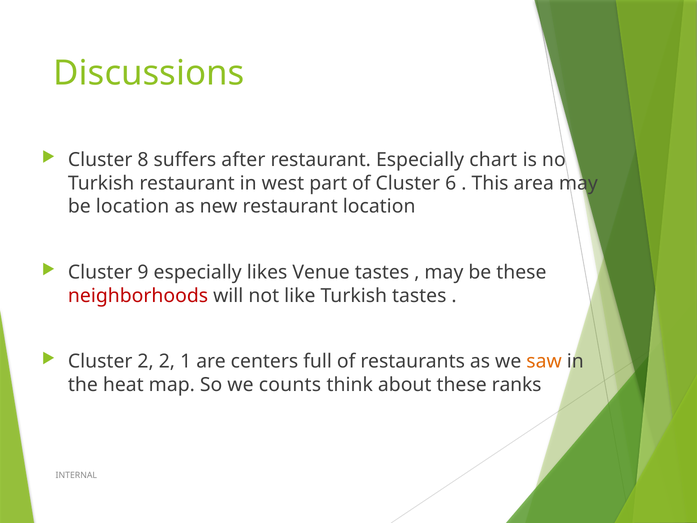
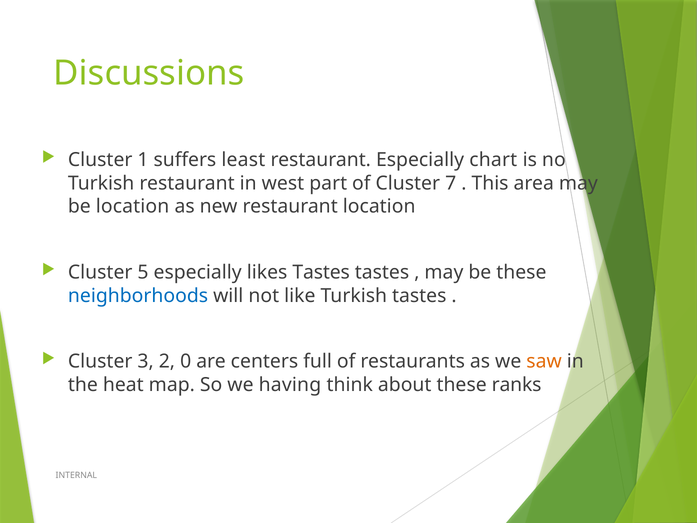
8: 8 -> 1 (143, 160)
after: after -> least (243, 160)
6: 6 -> 7 (451, 183)
9: 9 -> 5 (143, 272)
likes Venue: Venue -> Tastes (321, 272)
neighborhoods colour: red -> blue (138, 296)
Cluster 2: 2 -> 3 (146, 361)
1: 1 -> 0 (186, 361)
counts: counts -> having (290, 385)
